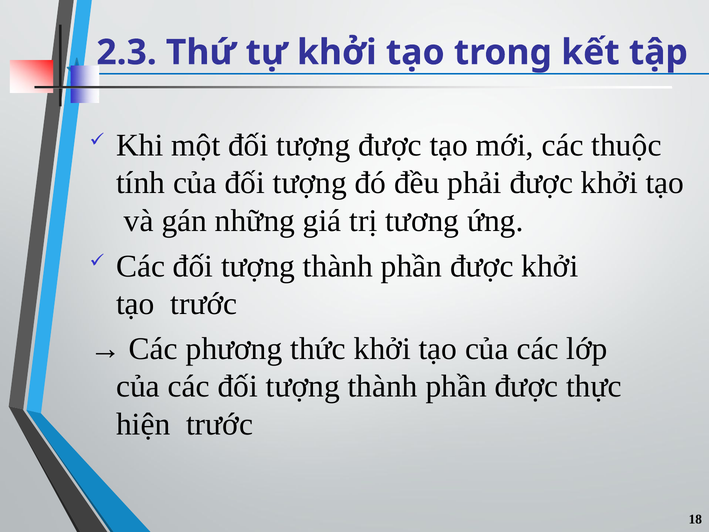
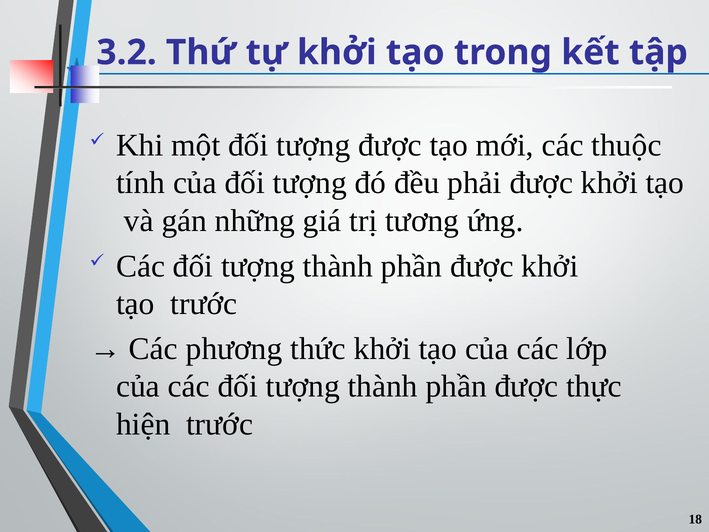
2.3: 2.3 -> 3.2 (127, 52)
